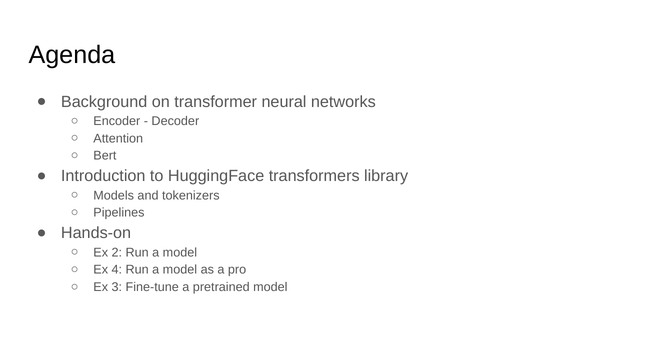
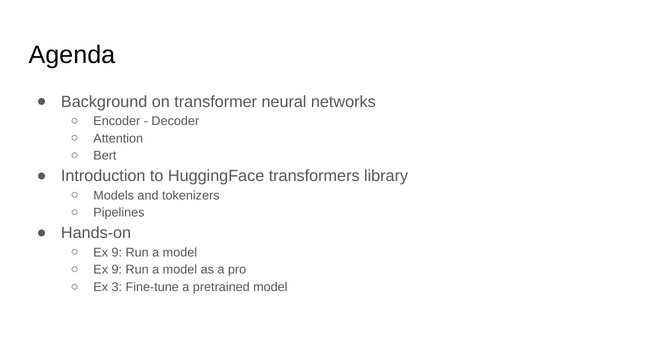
2: 2 -> 9 (117, 253)
4: 4 -> 9 (117, 270)
